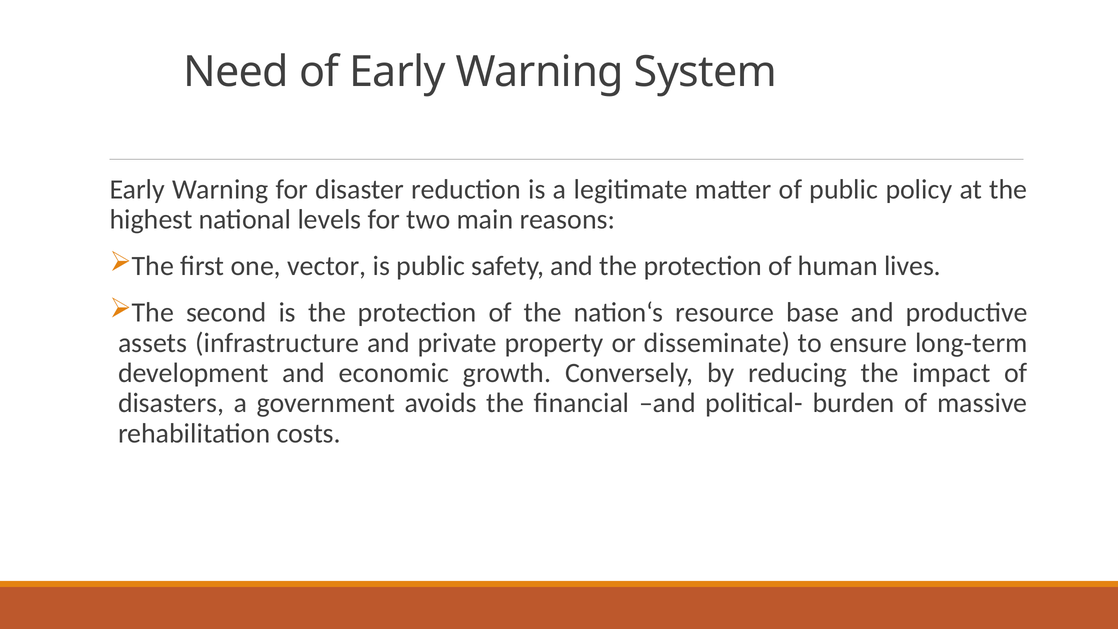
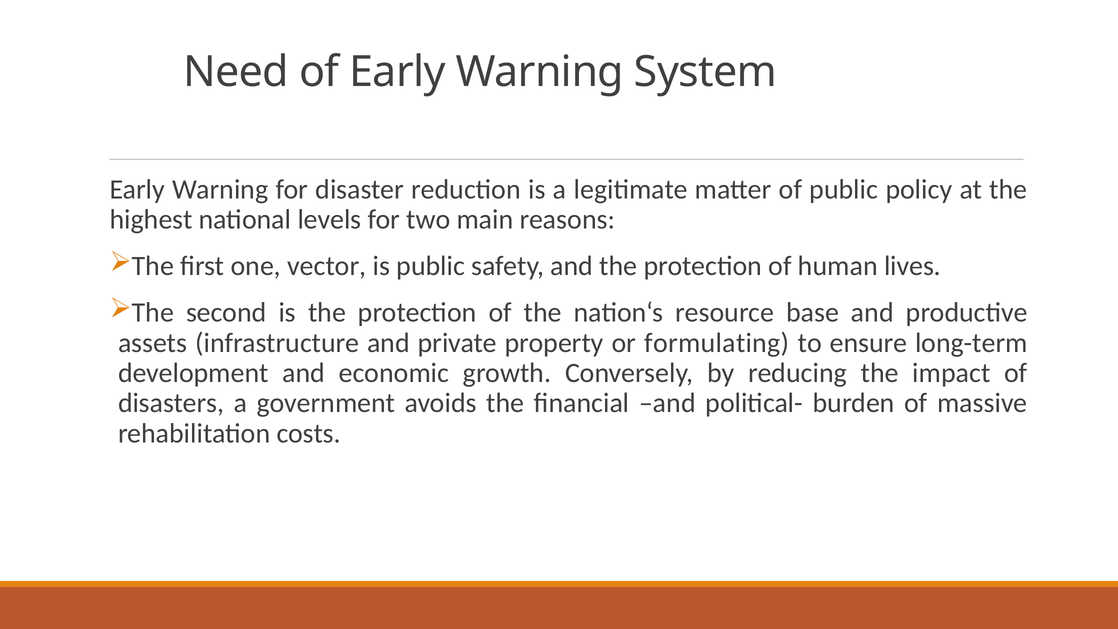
disseminate: disseminate -> formulating (717, 343)
